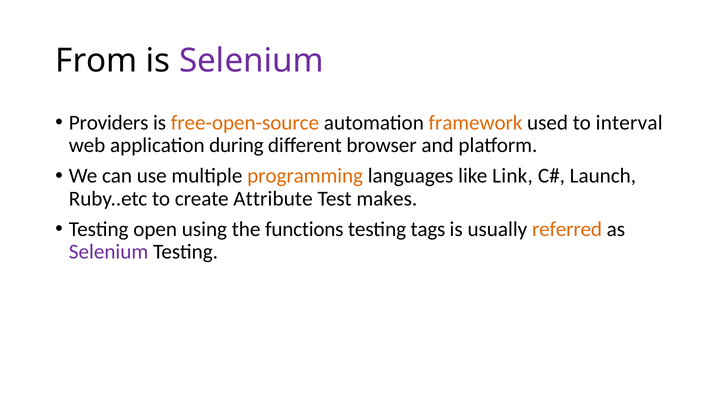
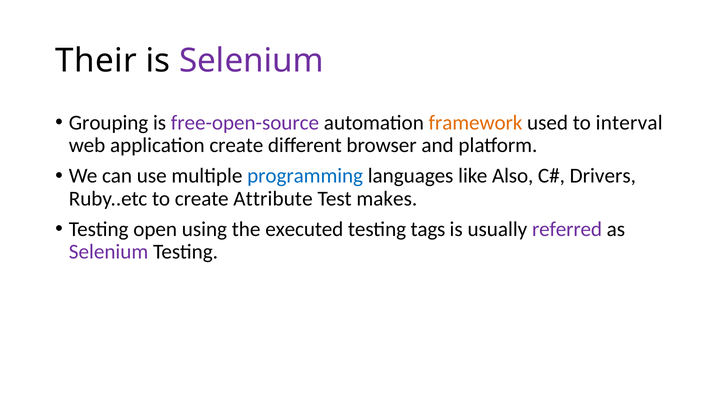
From: From -> Their (96, 61)
Providers: Providers -> Grouping (109, 123)
free-open-source colour: orange -> purple (245, 123)
application during: during -> create (236, 145)
programming colour: orange -> blue (305, 176)
Link: Link -> Also (513, 176)
Launch: Launch -> Drivers (603, 176)
functions: functions -> executed (304, 229)
referred colour: orange -> purple (567, 229)
